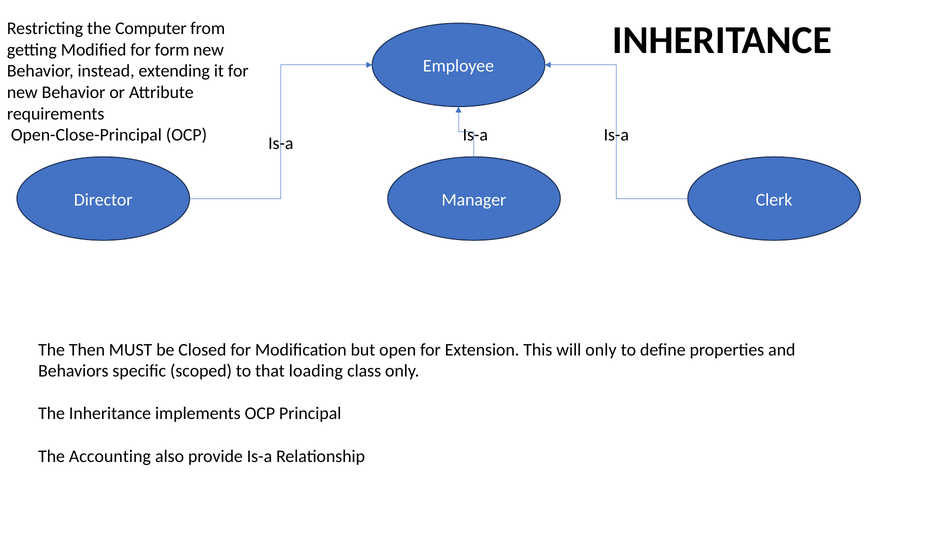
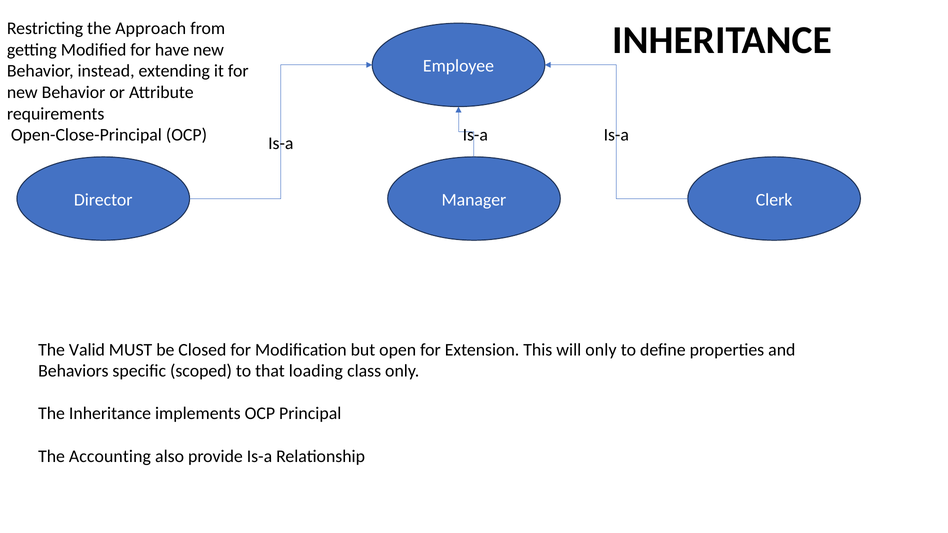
Computer: Computer -> Approach (151, 28)
form: form -> have (172, 50)
Then: Then -> Valid (87, 350)
